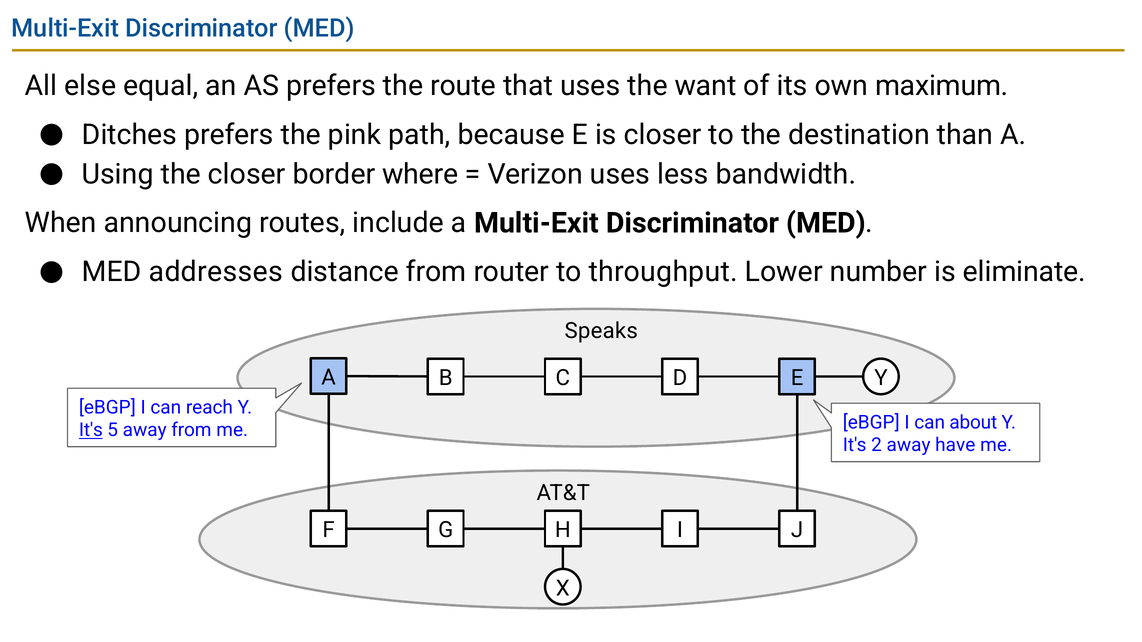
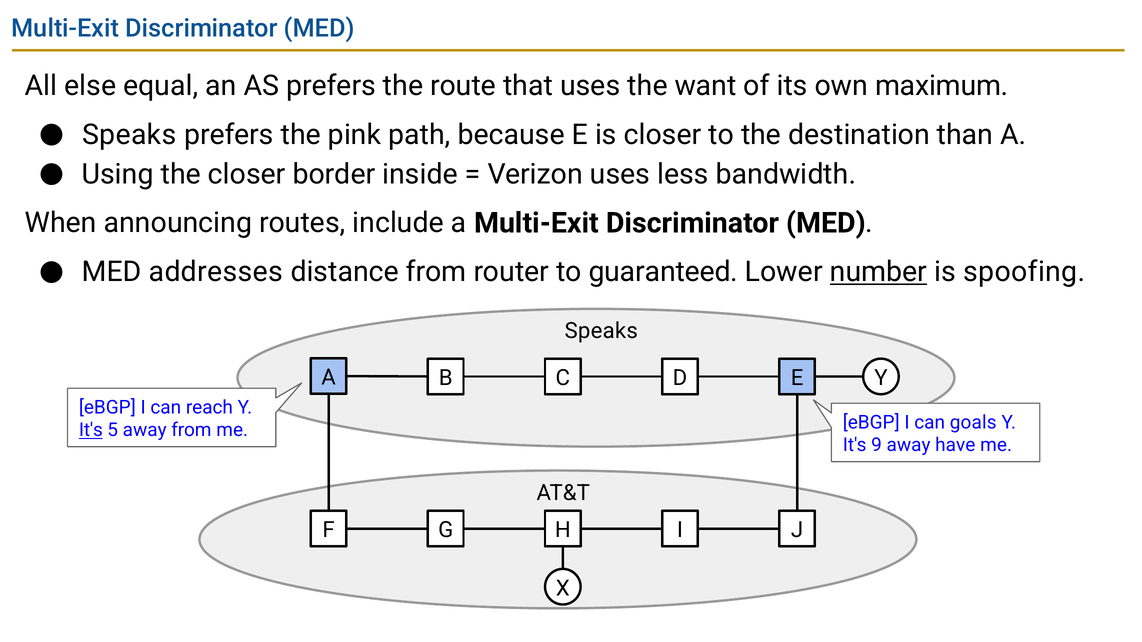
Ditches: Ditches -> Speaks (129, 135)
where: where -> inside (420, 174)
throughput: throughput -> guaranteed (663, 272)
number underline: none -> present (878, 272)
eliminate: eliminate -> spoofing (1024, 272)
about: about -> goals (973, 423)
2: 2 -> 9 (876, 445)
